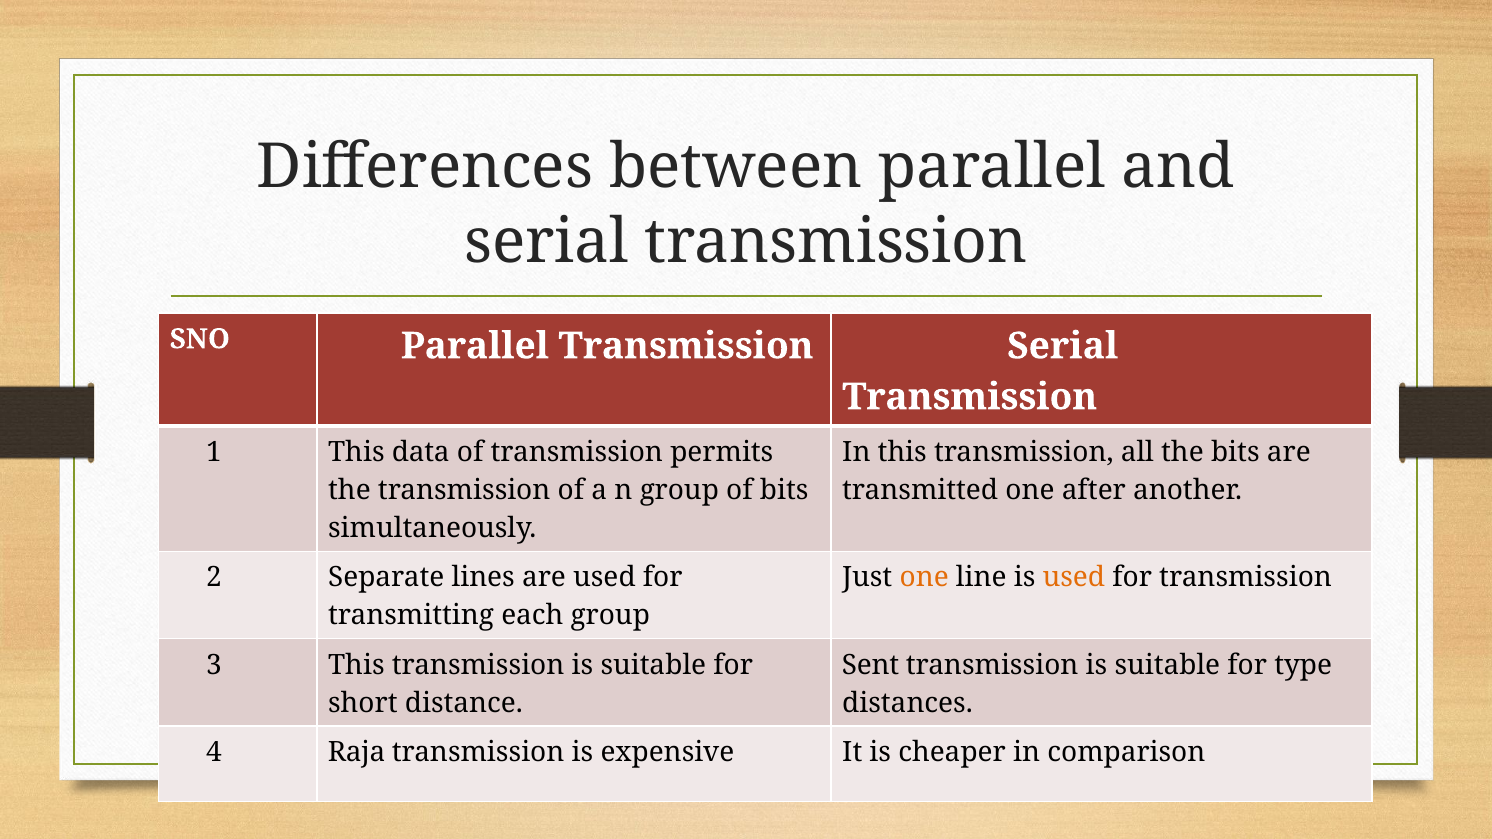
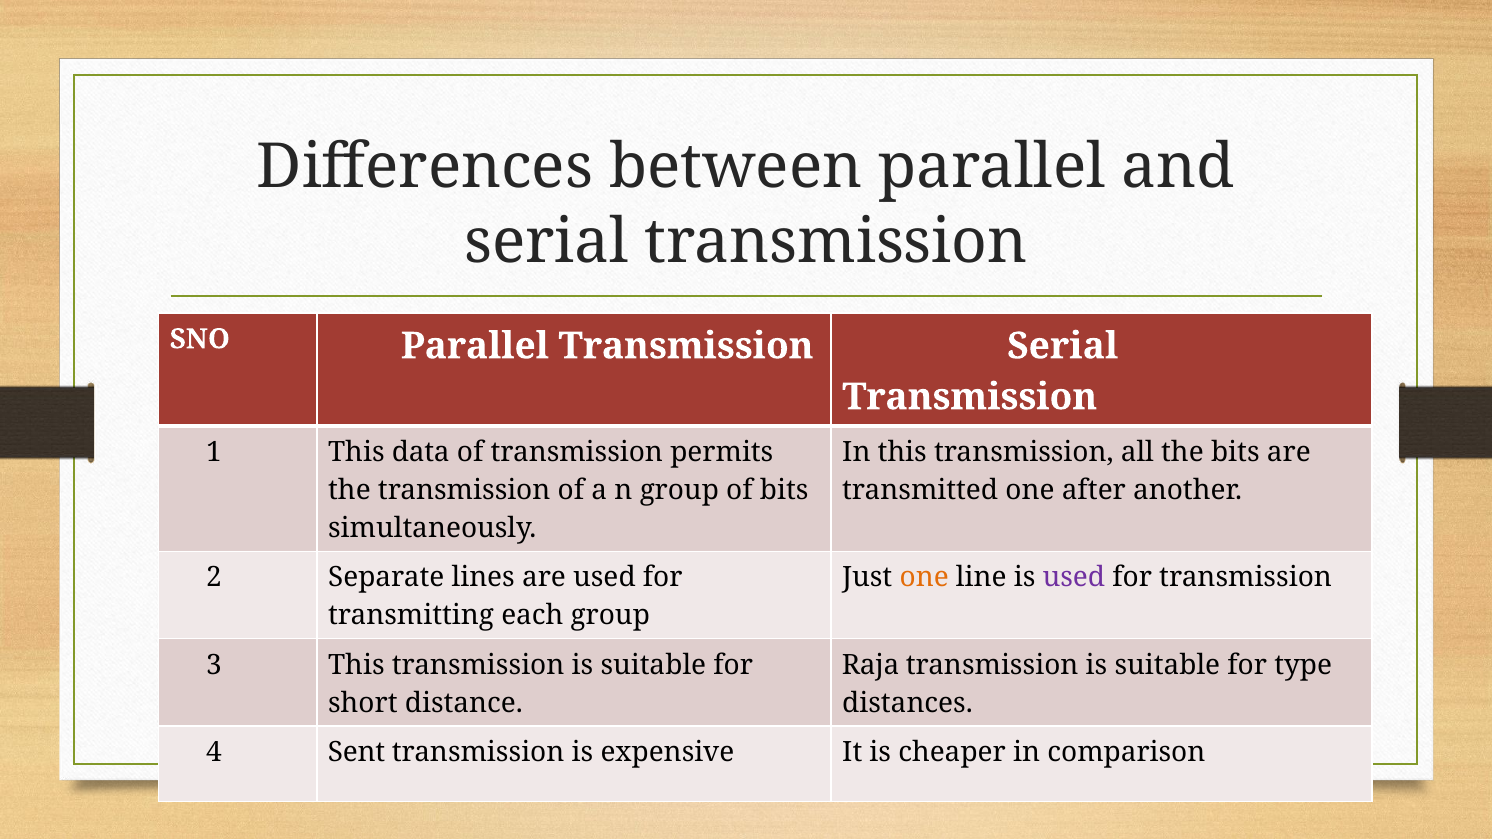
used colour: orange -> purple (1074, 578)
Sent: Sent -> Raja (871, 665)
Raja: Raja -> Sent (357, 752)
